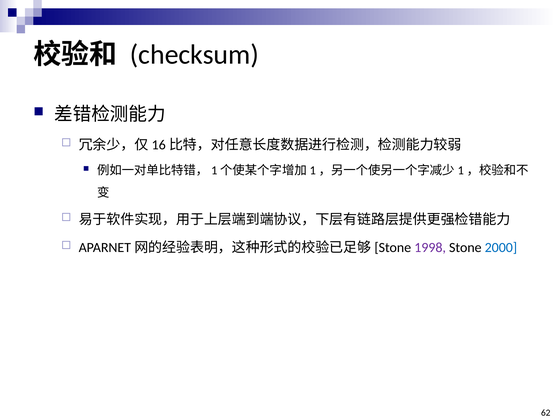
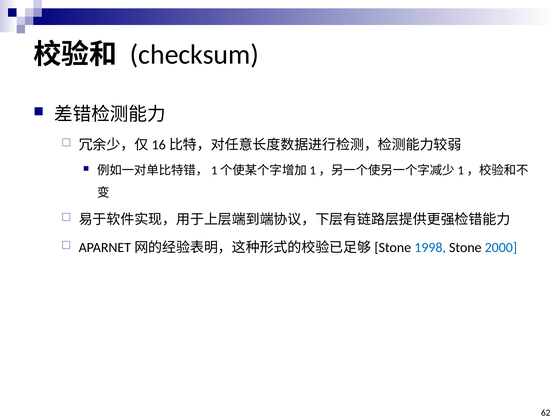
1998 colour: purple -> blue (430, 247)
